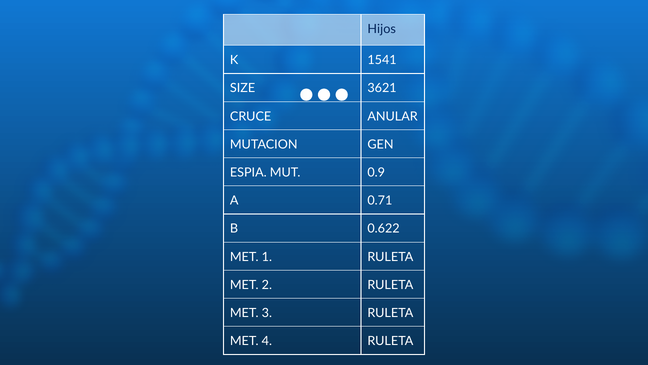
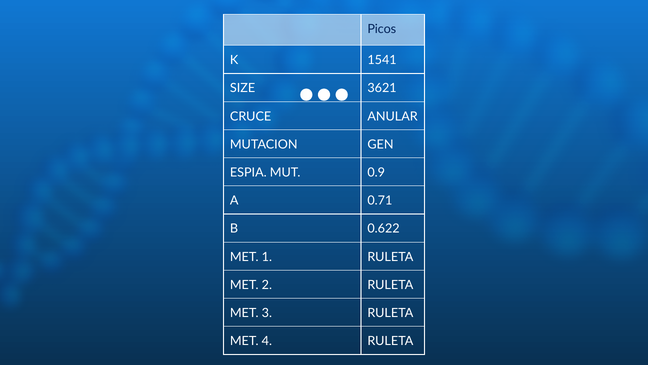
Hijos: Hijos -> Picos (382, 29)
